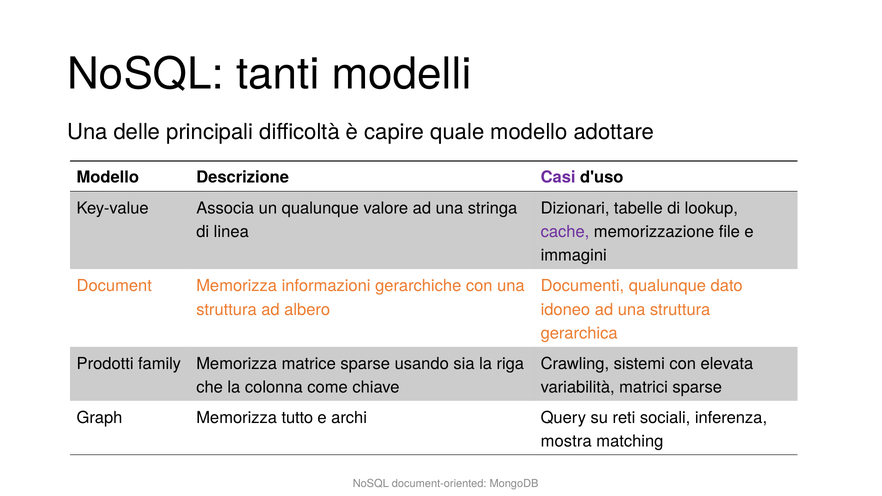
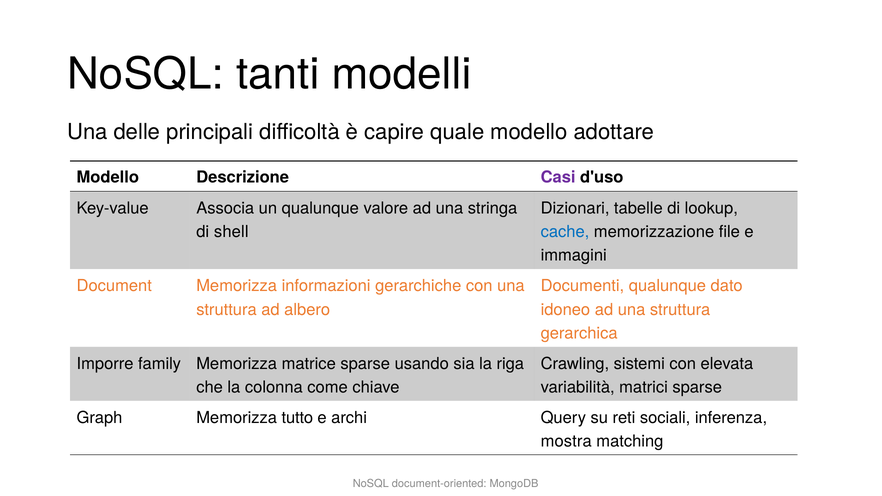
linea: linea -> shell (231, 232)
cache colour: purple -> blue (565, 232)
Prodotti: Prodotti -> Imporre (105, 364)
